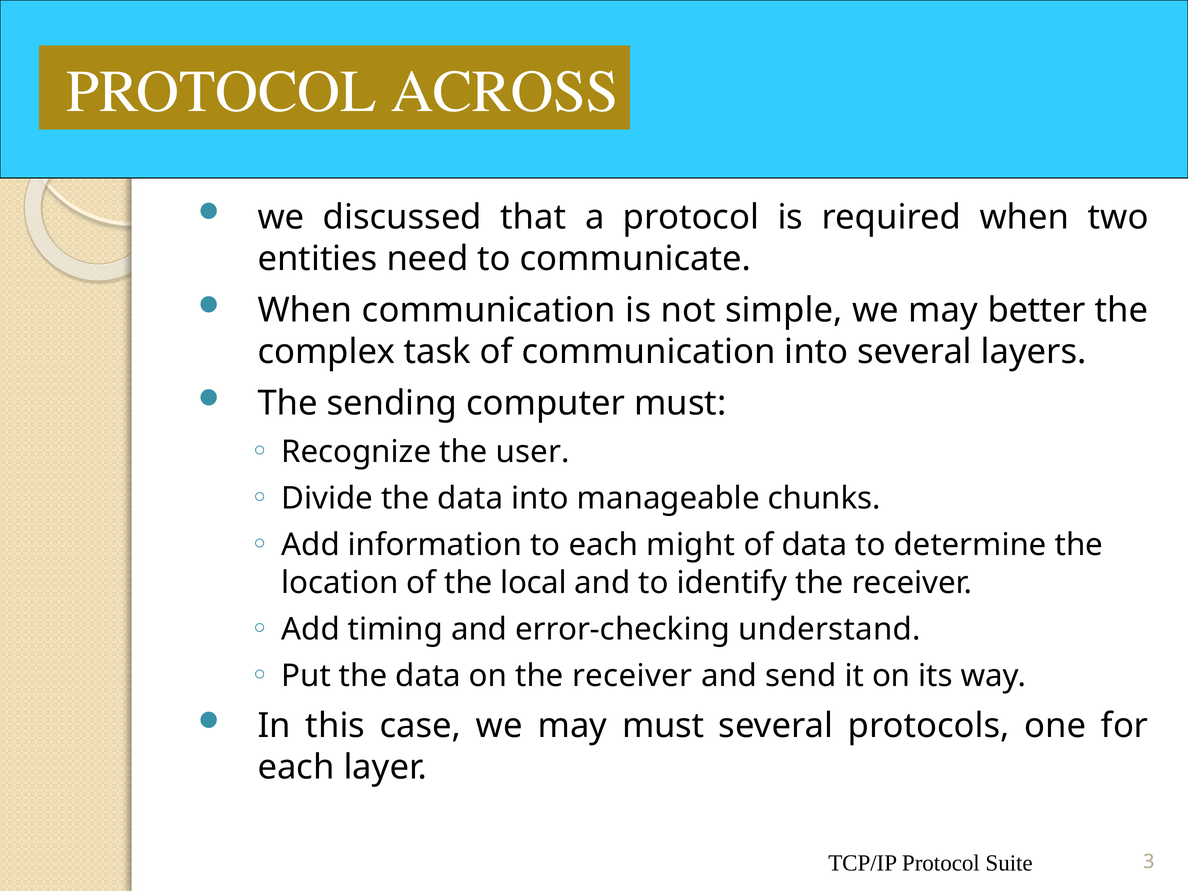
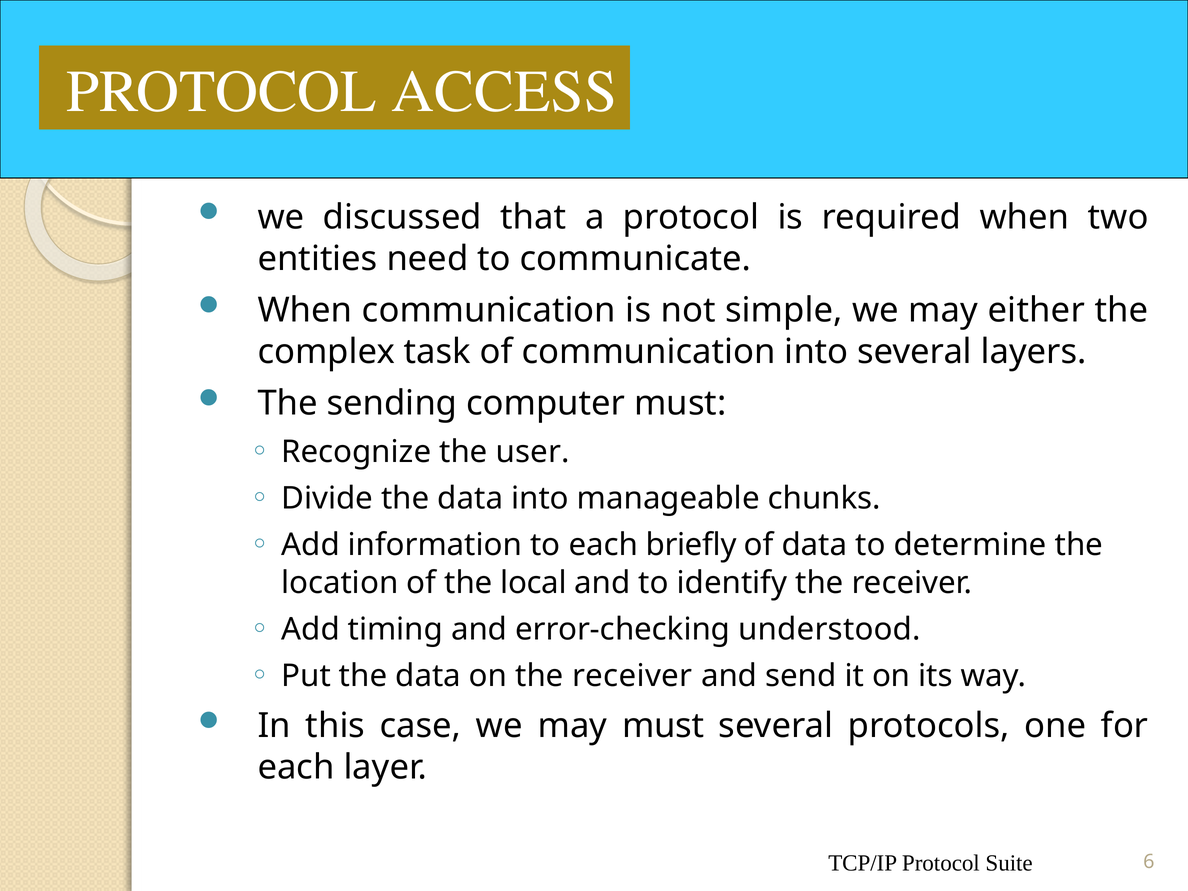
ACROSS: ACROSS -> ACCESS (504, 92)
better: better -> either (1036, 310)
might: might -> briefly (691, 545)
understand: understand -> understood (829, 629)
3: 3 -> 6 (1149, 862)
